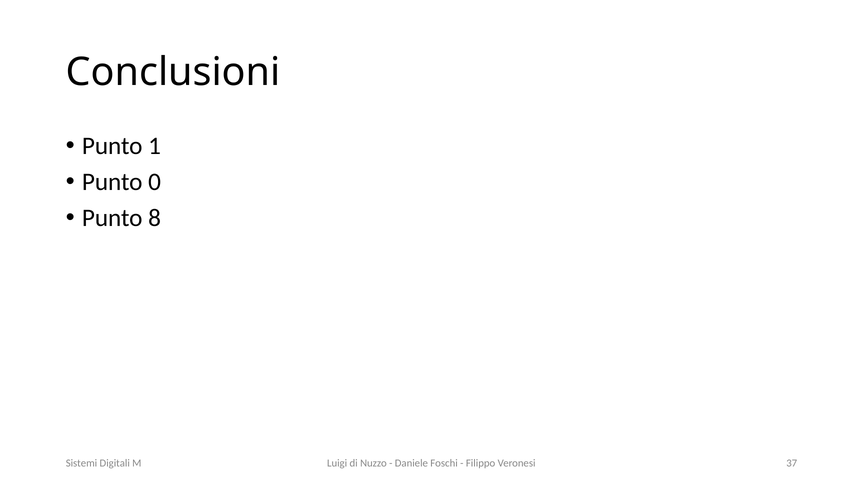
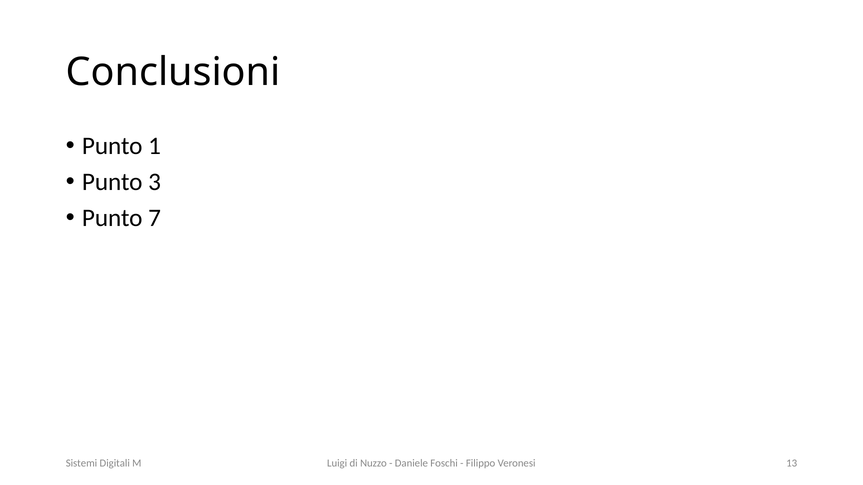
0: 0 -> 3 (155, 182)
8: 8 -> 7 (155, 218)
37: 37 -> 13 (792, 463)
